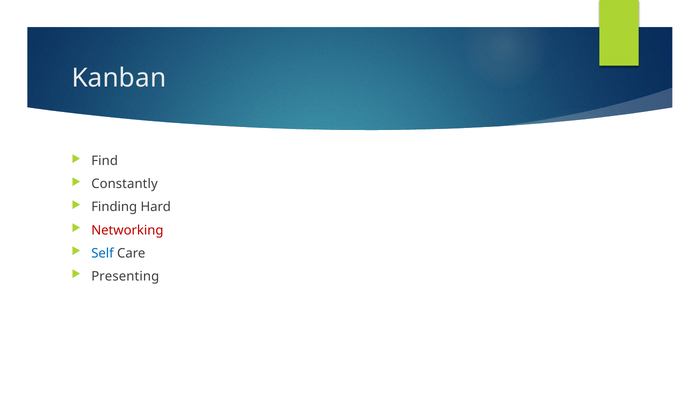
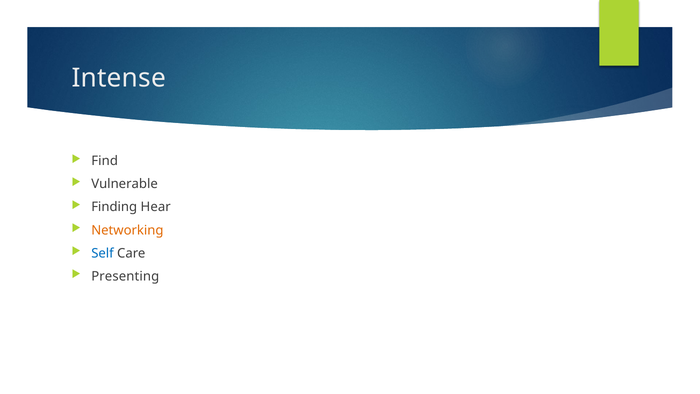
Kanban: Kanban -> Intense (119, 78)
Constantly: Constantly -> Vulnerable (125, 184)
Hard: Hard -> Hear (156, 207)
Networking colour: red -> orange (127, 230)
